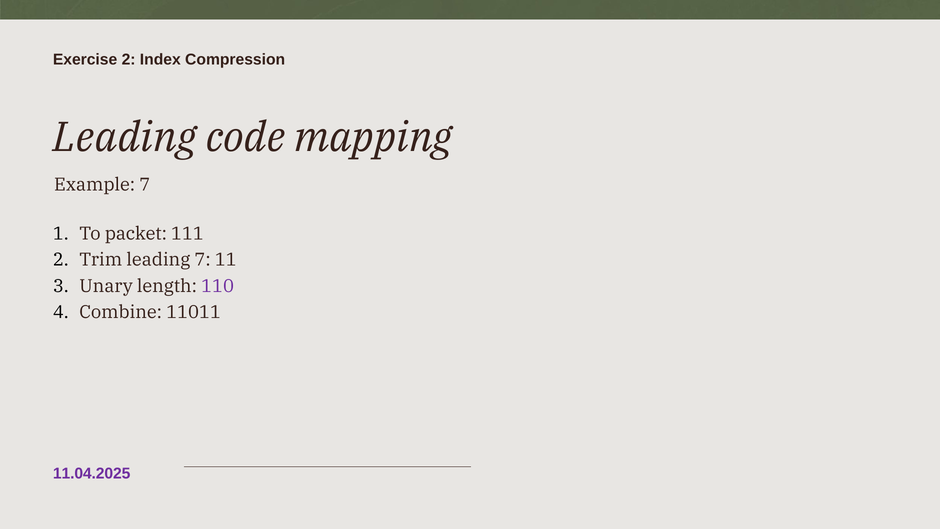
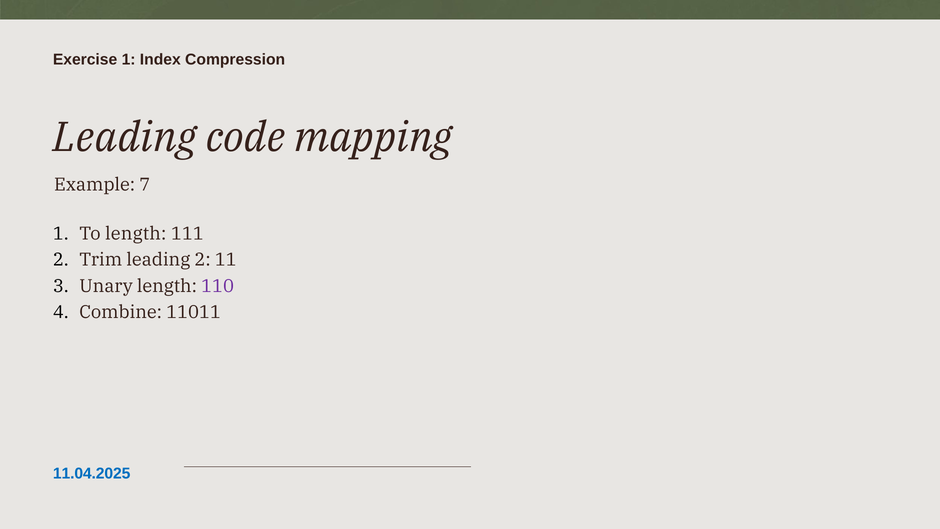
Exercise 2: 2 -> 1 (129, 60)
To packet: packet -> length (136, 234)
leading 7: 7 -> 2 (203, 260)
11.04.2025 colour: purple -> blue (92, 473)
